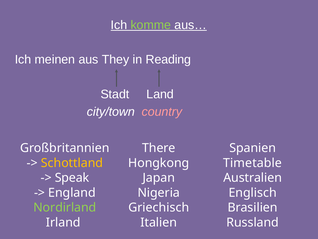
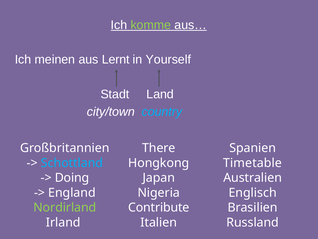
They: They -> Lernt (116, 60)
Reading: Reading -> Yourself (168, 60)
country colour: pink -> light blue (162, 111)
Schottland colour: yellow -> light blue (72, 163)
Speak: Speak -> Doing (72, 177)
Griechisch: Griechisch -> Contribute (159, 207)
